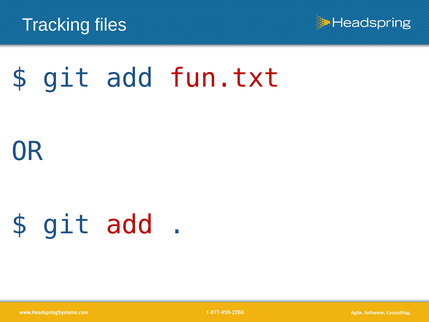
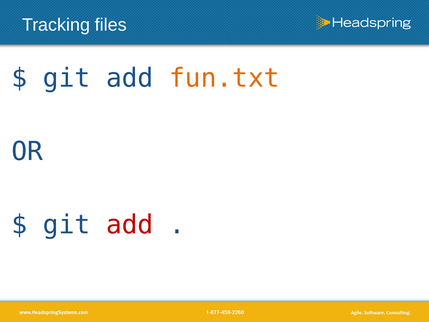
fun.txt colour: red -> orange (224, 78)
